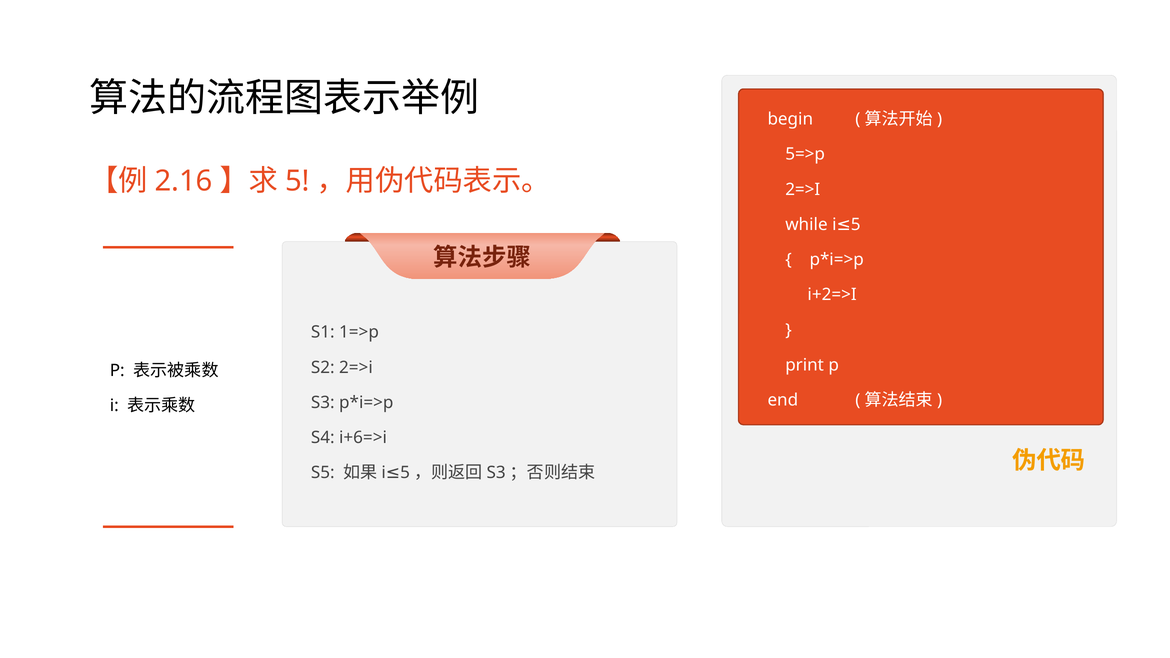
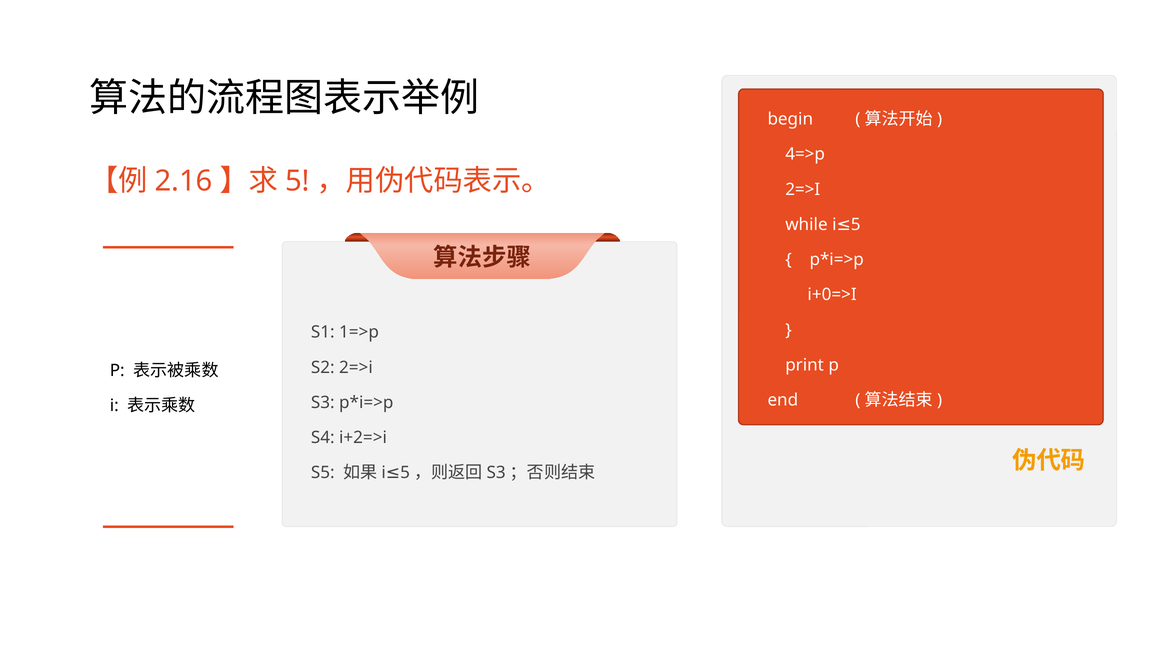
5=>p: 5=>p -> 4=>p (805, 154)
i+2=>I: i+2=>I -> i+0=>I (832, 295)
i+6=>i: i+6=>i -> i+2=>i (363, 438)
